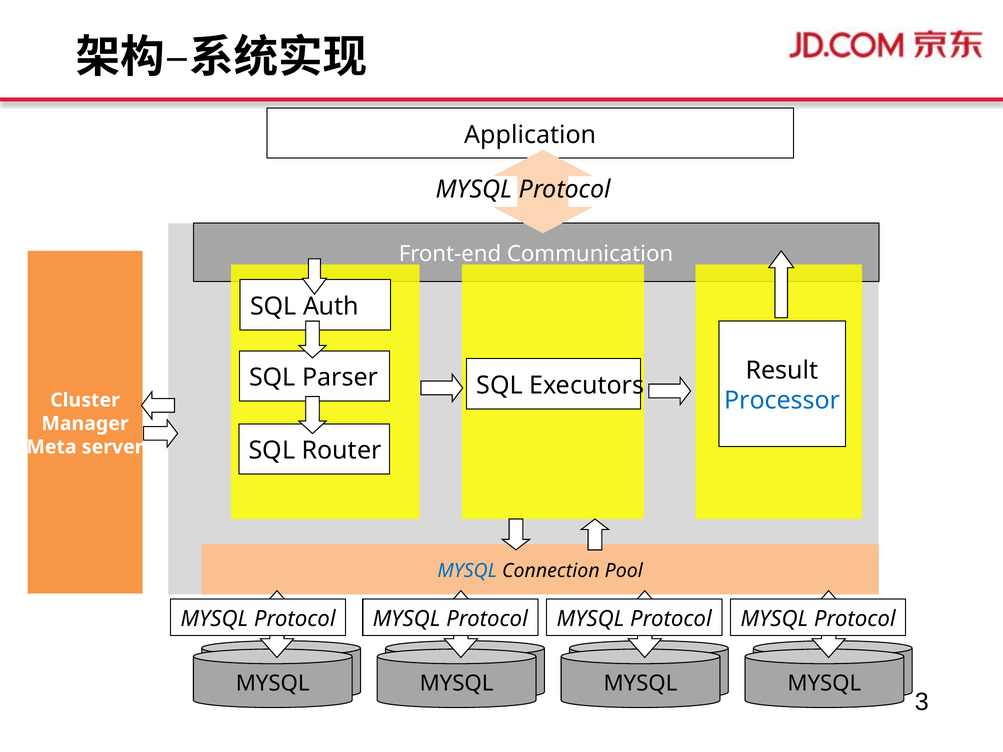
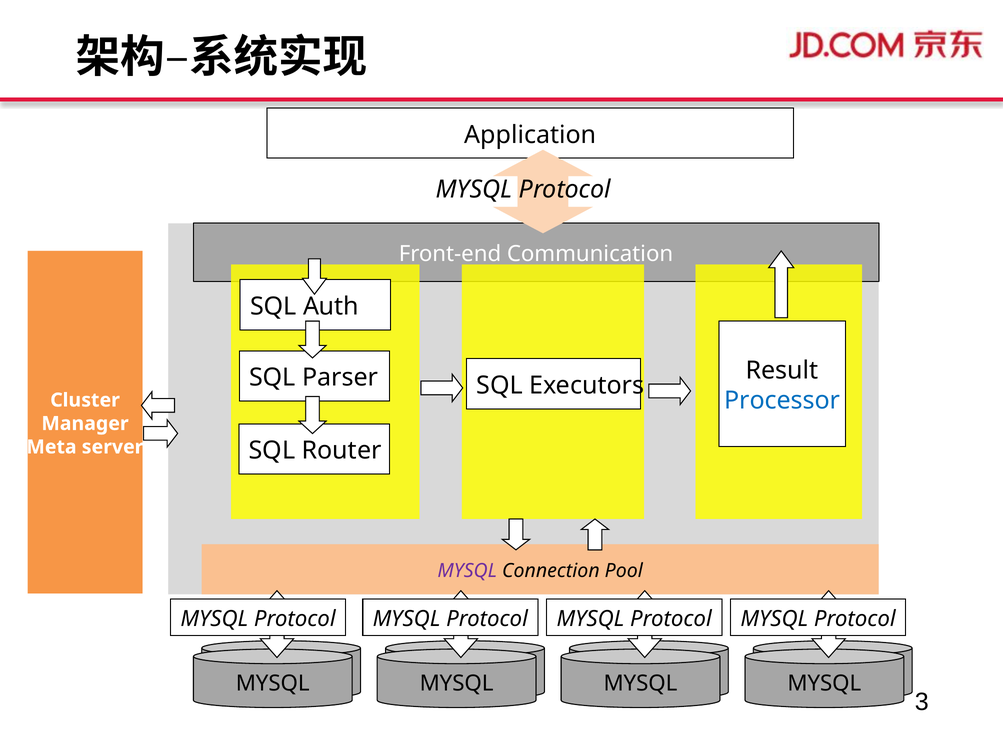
MYSQL colour: blue -> purple (467, 571)
